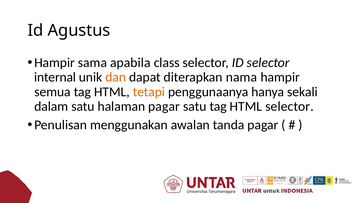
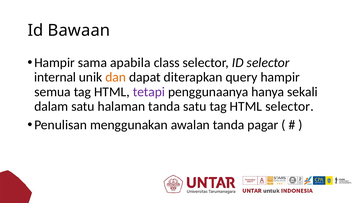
Agustus: Agustus -> Bawaan (79, 30)
nama: nama -> query (242, 77)
tetapi colour: orange -> purple (149, 92)
halaman pagar: pagar -> tanda (164, 107)
